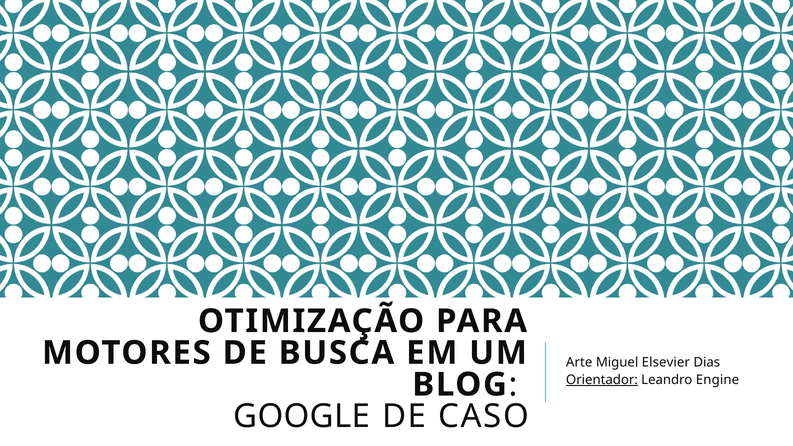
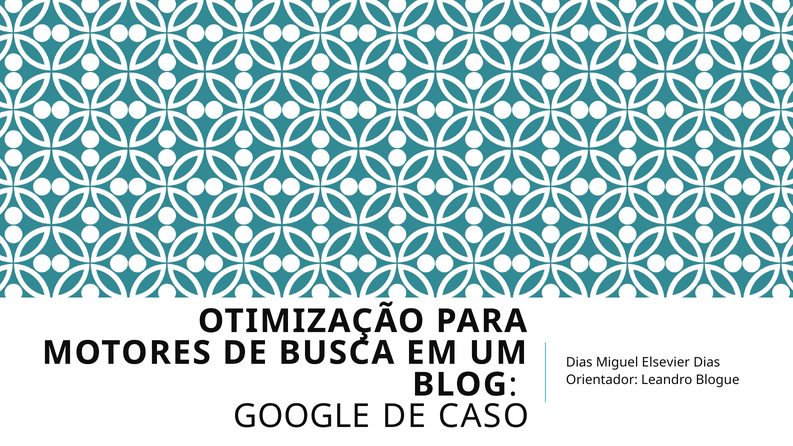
Arte: Arte -> Dias (579, 362)
Orientador underline: present -> none (602, 380)
Engine: Engine -> Blogue (718, 380)
